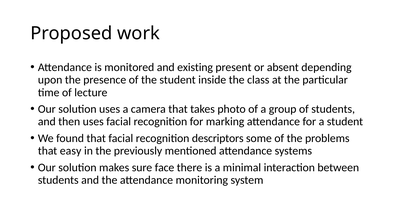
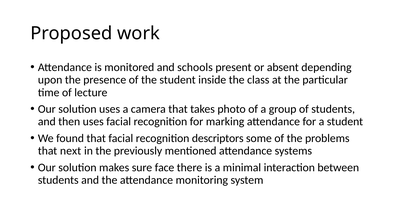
existing: existing -> schools (195, 67)
easy: easy -> next (71, 151)
